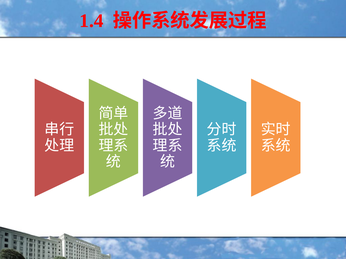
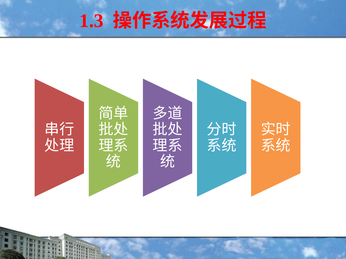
1.4: 1.4 -> 1.3 (91, 21)
